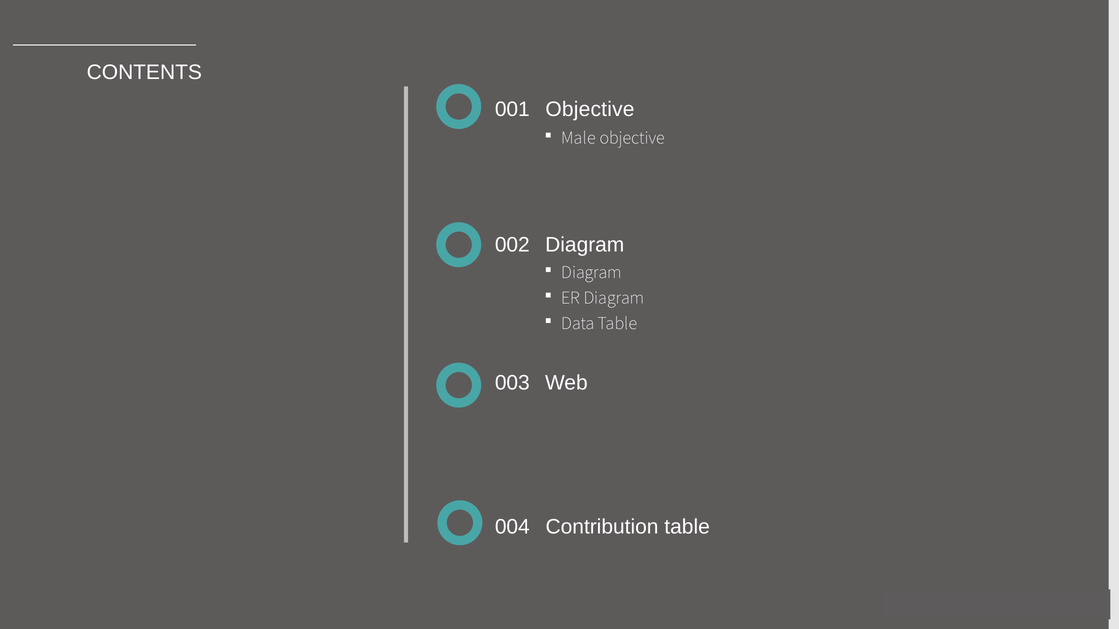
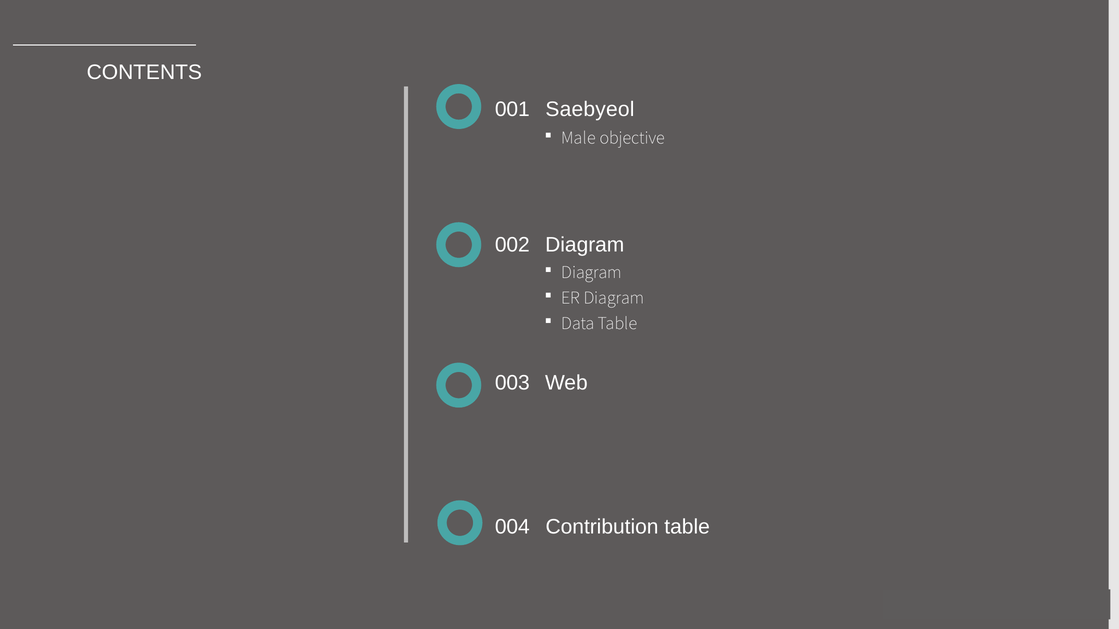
001 Objective: Objective -> Saebyeol (590, 109)
